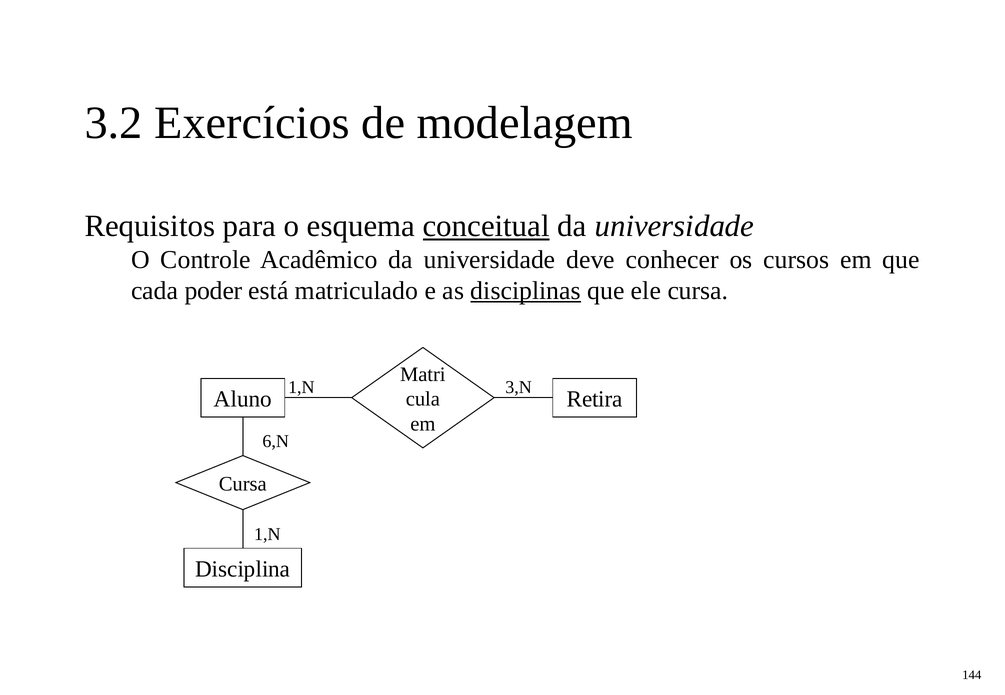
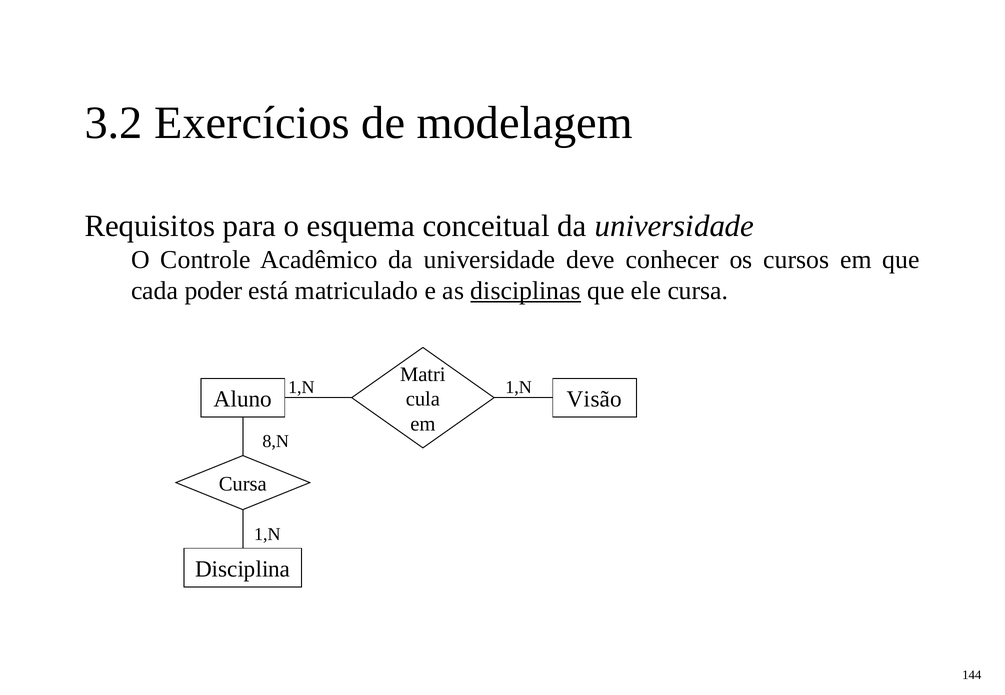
conceitual underline: present -> none (486, 226)
1,N 3,N: 3,N -> 1,N (519, 388)
Retira: Retira -> Visão (594, 400)
6,N: 6,N -> 8,N (276, 442)
